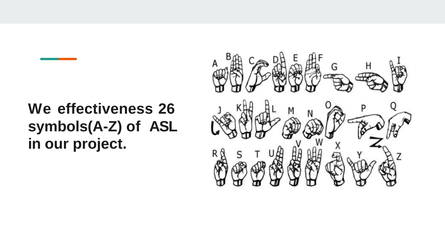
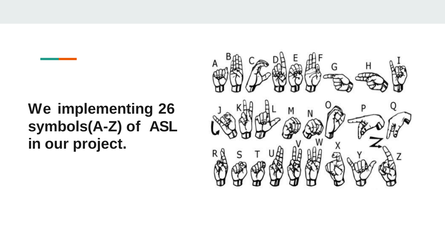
effectiveness: effectiveness -> implementing (105, 109)
